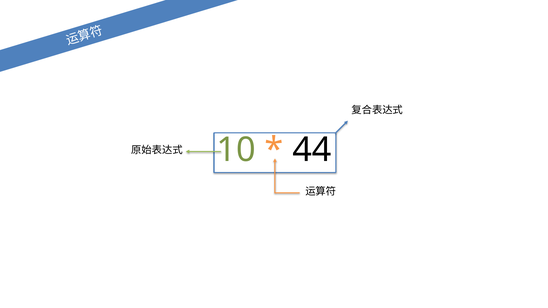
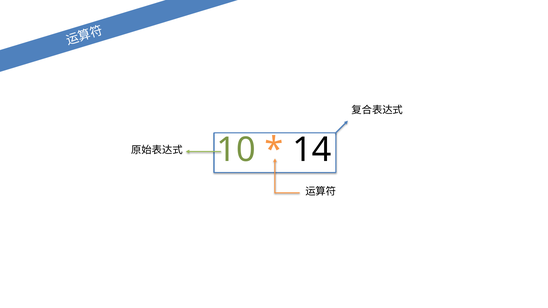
44: 44 -> 14 (312, 150)
